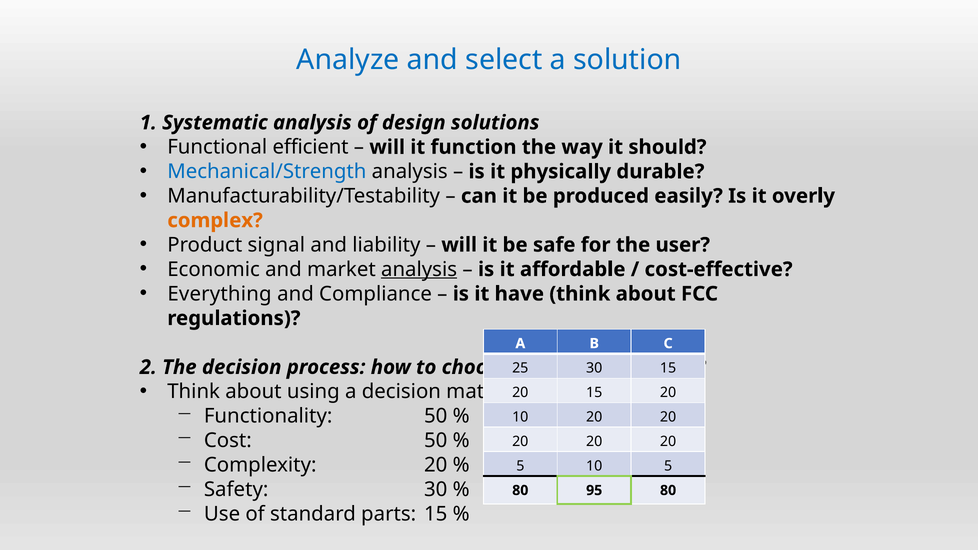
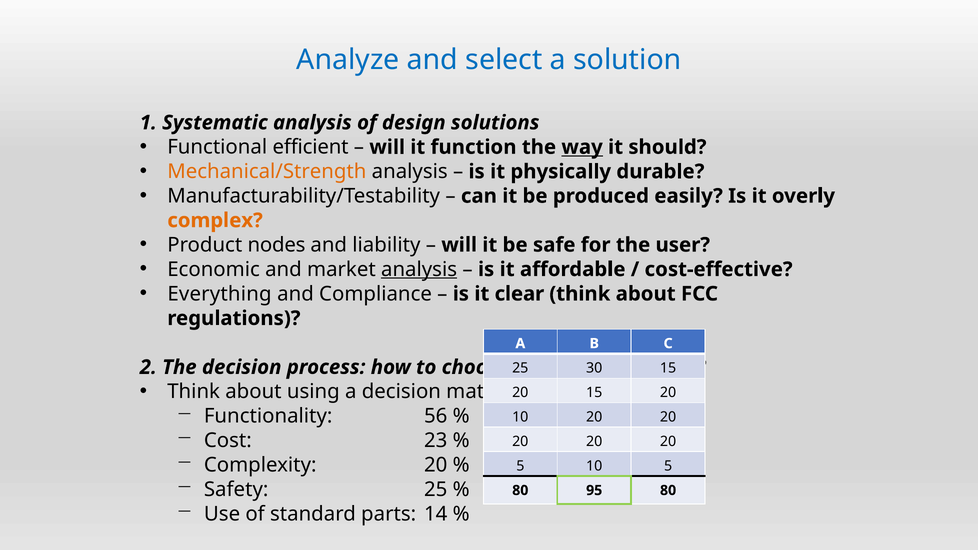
way underline: none -> present (582, 147)
Mechanical/Strength colour: blue -> orange (267, 172)
signal: signal -> nodes (276, 245)
have: have -> clear (519, 294)
Functionality 50: 50 -> 56 (436, 416)
Cost 50: 50 -> 23 (436, 441)
Safety 30: 30 -> 25 (436, 490)
parts 15: 15 -> 14 (436, 514)
